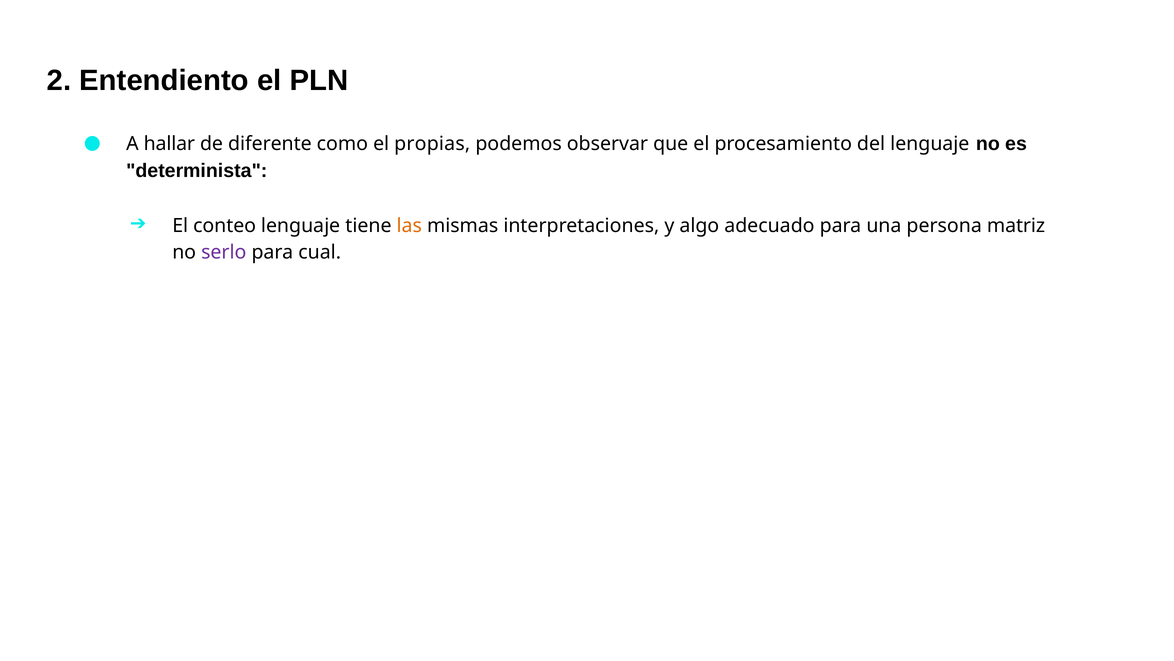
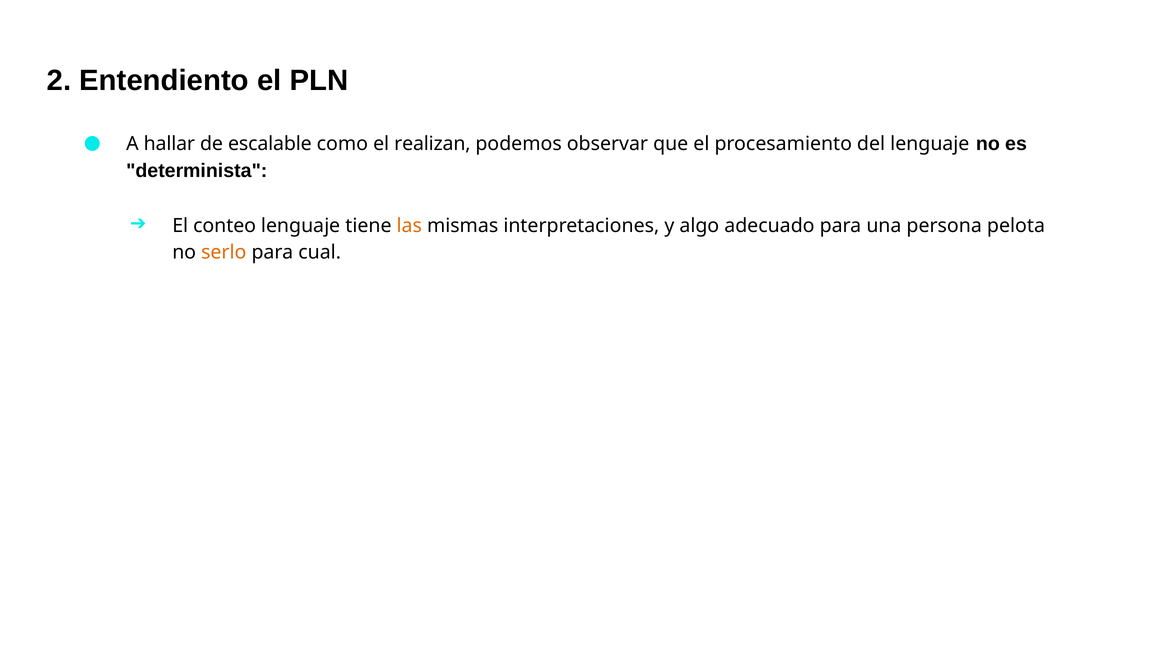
diferente: diferente -> escalable (270, 144)
propias: propias -> realizan (432, 144)
matriz: matriz -> pelota (1016, 226)
serlo colour: purple -> orange (224, 252)
